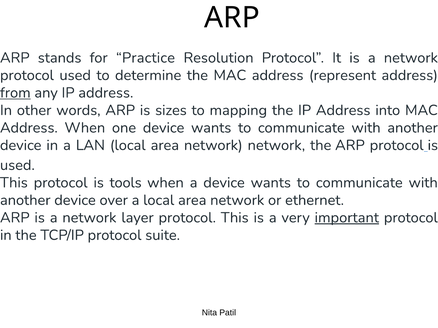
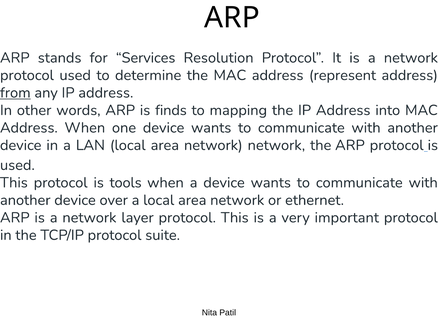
Practice: Practice -> Services (146, 58)
sizes: sizes -> finds (171, 110)
important underline: present -> none (347, 218)
